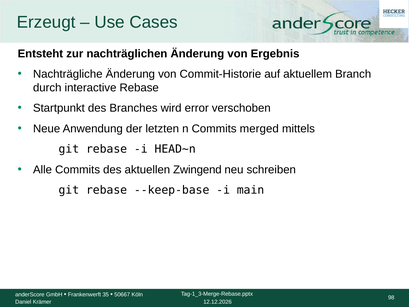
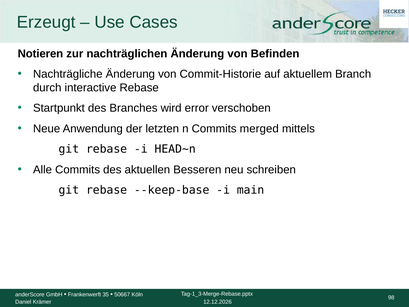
Entsteht: Entsteht -> Notieren (40, 54)
Ergebnis: Ergebnis -> Befinden (275, 54)
Zwingend: Zwingend -> Besseren (197, 169)
